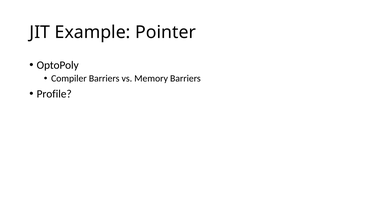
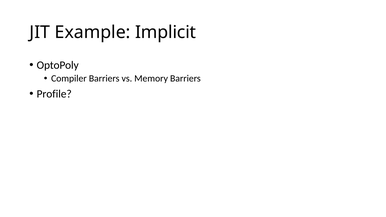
Pointer: Pointer -> Implicit (166, 32)
